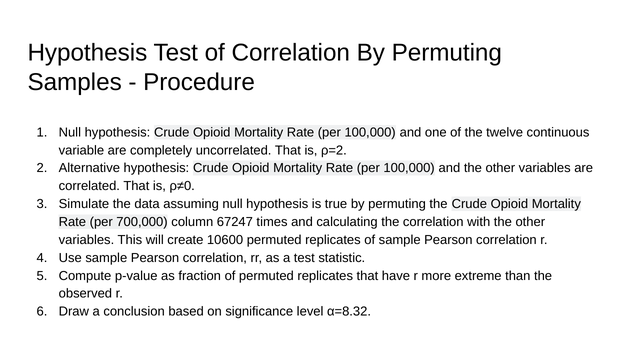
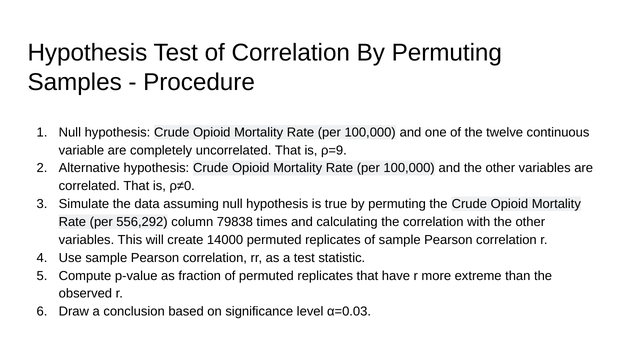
ρ=2: ρ=2 -> ρ=9 (334, 150)
700,000: 700,000 -> 556,292 (142, 222)
67247: 67247 -> 79838 (235, 222)
10600: 10600 -> 14000 (225, 240)
α=8.32: α=8.32 -> α=0.03 (349, 312)
